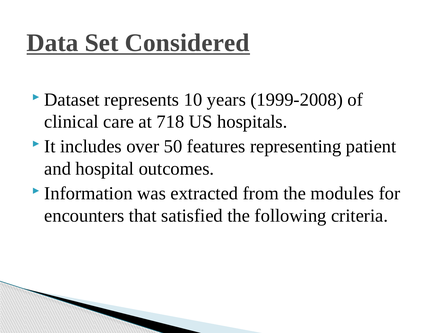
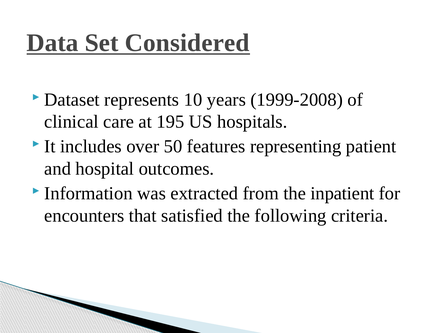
718: 718 -> 195 (170, 122)
modules: modules -> inpatient (342, 193)
